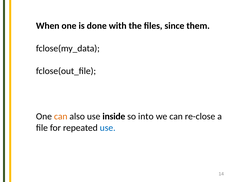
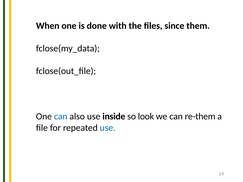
can colour: orange -> blue (61, 117)
into: into -> look (146, 117)
re-close: re-close -> re-them (200, 117)
